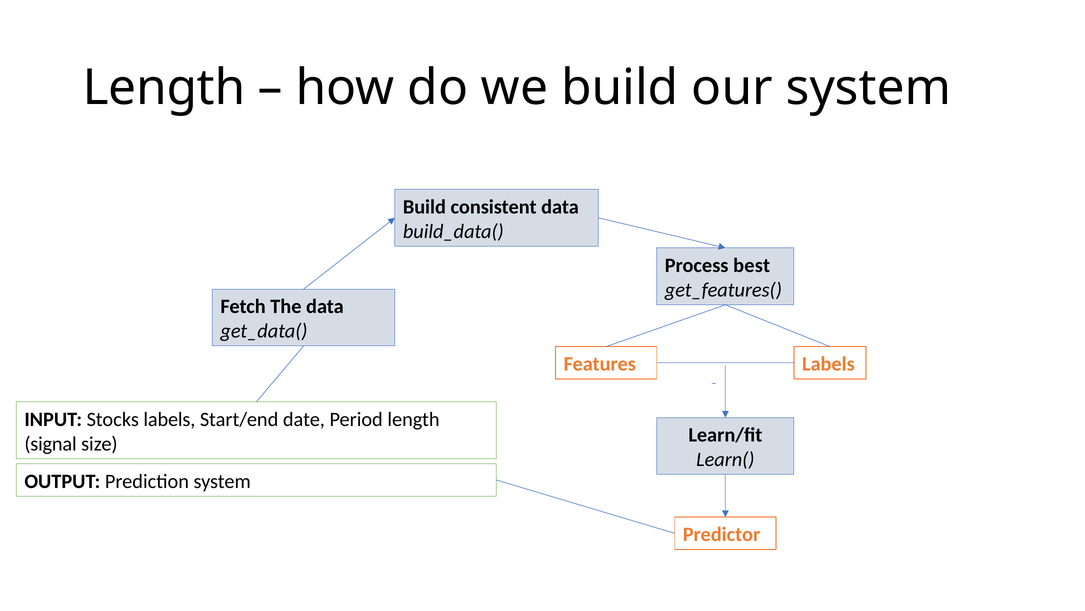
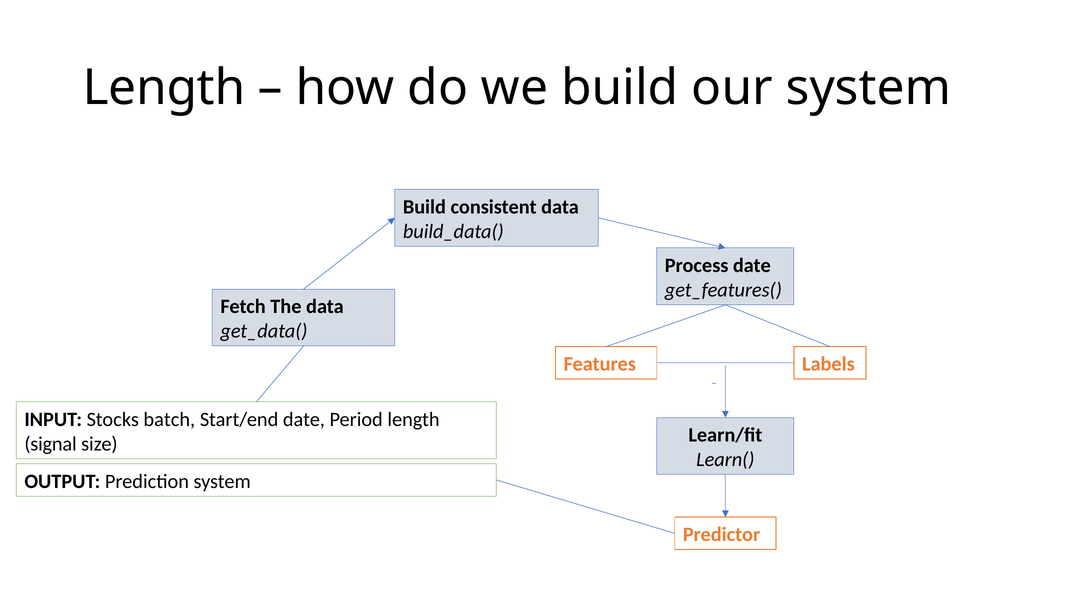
Process best: best -> date (752, 265)
Stocks labels: labels -> batch (169, 419)
